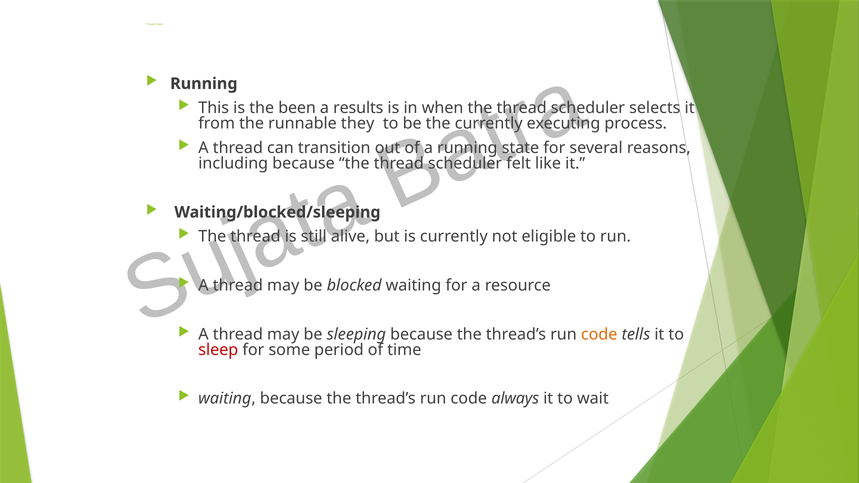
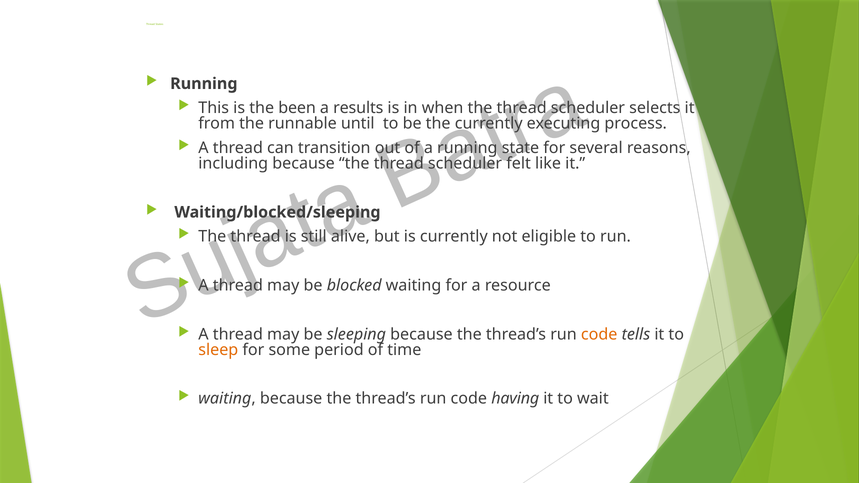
they: they -> until (358, 124)
sleep colour: red -> orange (218, 350)
always: always -> having (515, 399)
